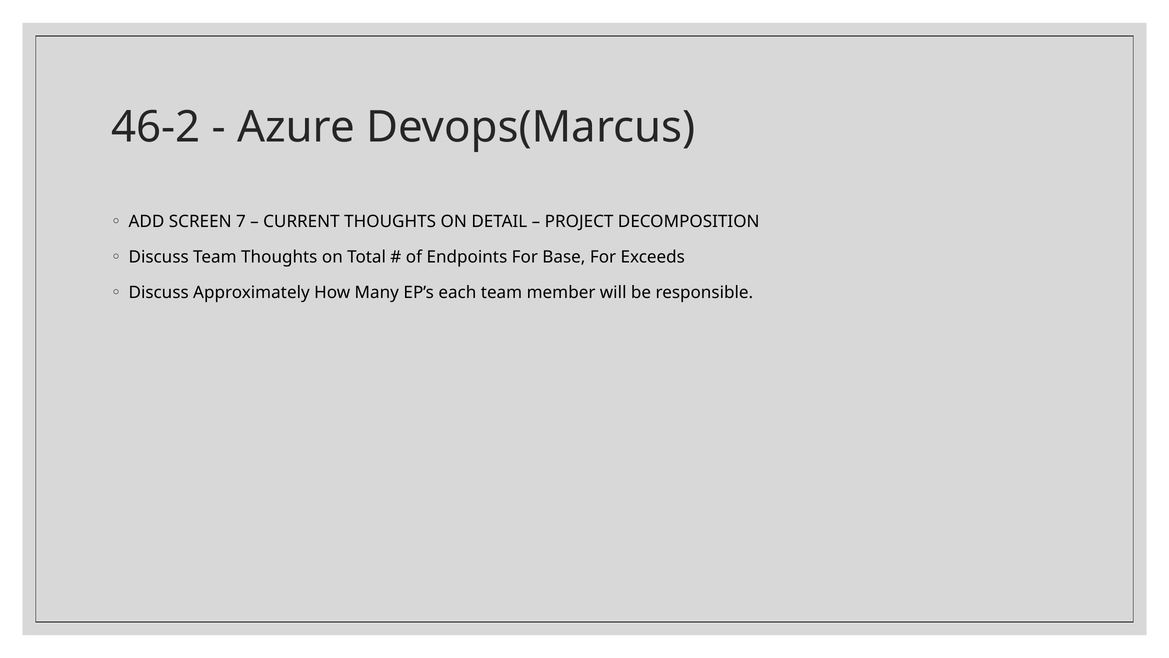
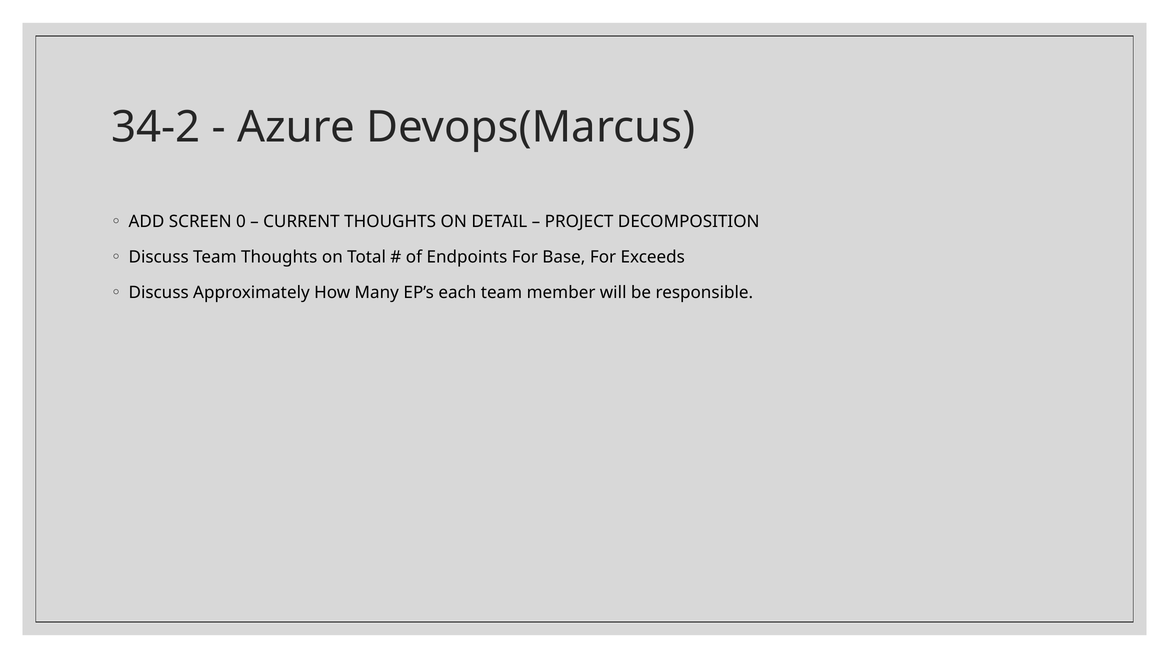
46-2: 46-2 -> 34-2 (156, 127)
7: 7 -> 0 (241, 222)
